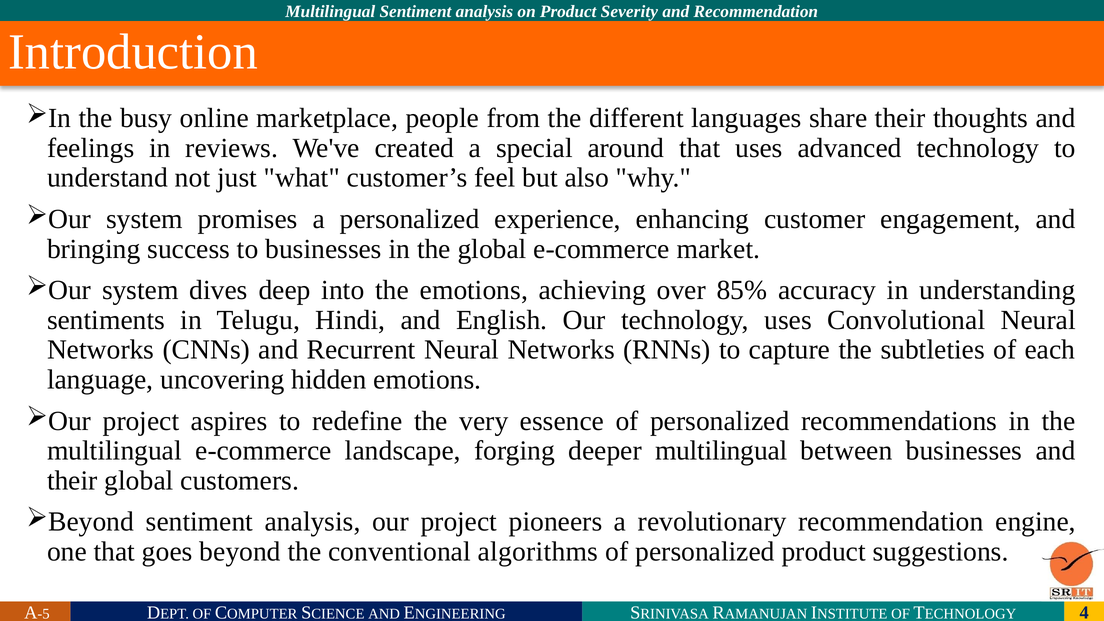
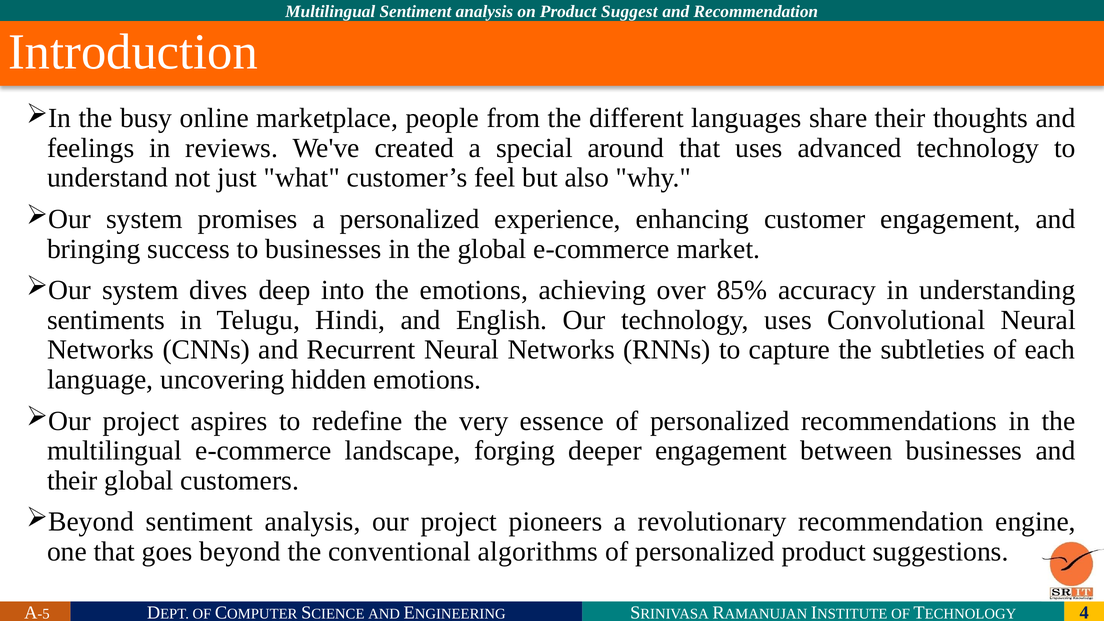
Severity: Severity -> Suggest (629, 12)
deeper multilingual: multilingual -> engagement (721, 451)
